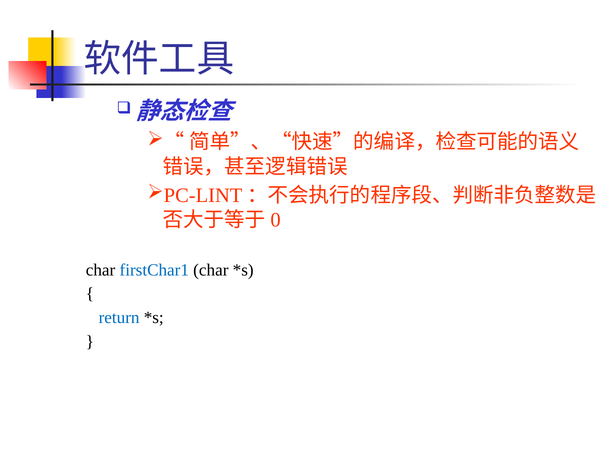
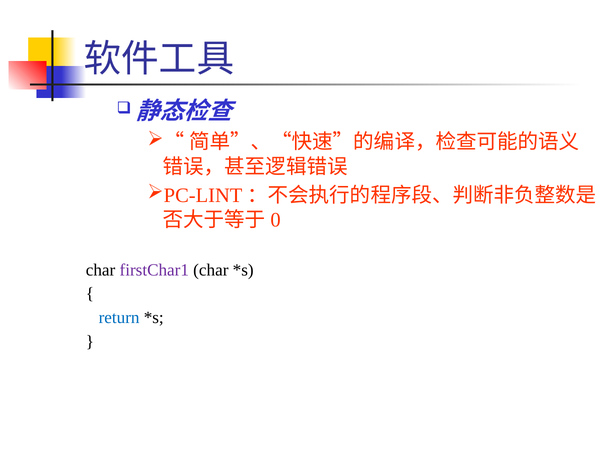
firstChar1 colour: blue -> purple (154, 270)
